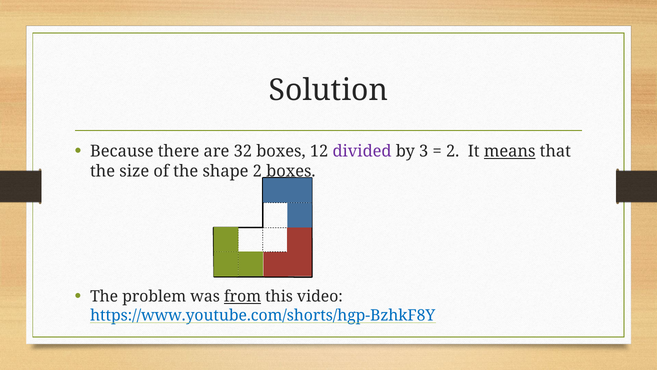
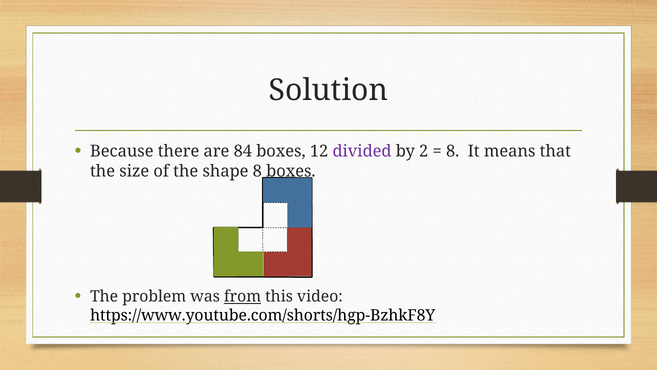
32: 32 -> 84 (243, 151)
3: 3 -> 2 (424, 151)
2: 2 -> 8 (453, 151)
means underline: present -> none (510, 151)
shape 2: 2 -> 8 (257, 171)
https://www.youtube.com/shorts/hgp-BzhkF8Y colour: blue -> black (263, 315)
